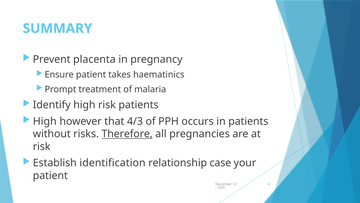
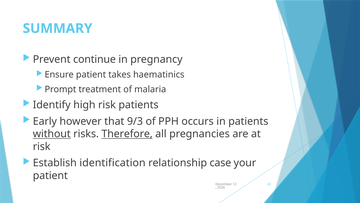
placenta: placenta -> continue (95, 59)
High: High -> Early (45, 121)
4/3: 4/3 -> 9/3 (135, 121)
without underline: none -> present (52, 134)
